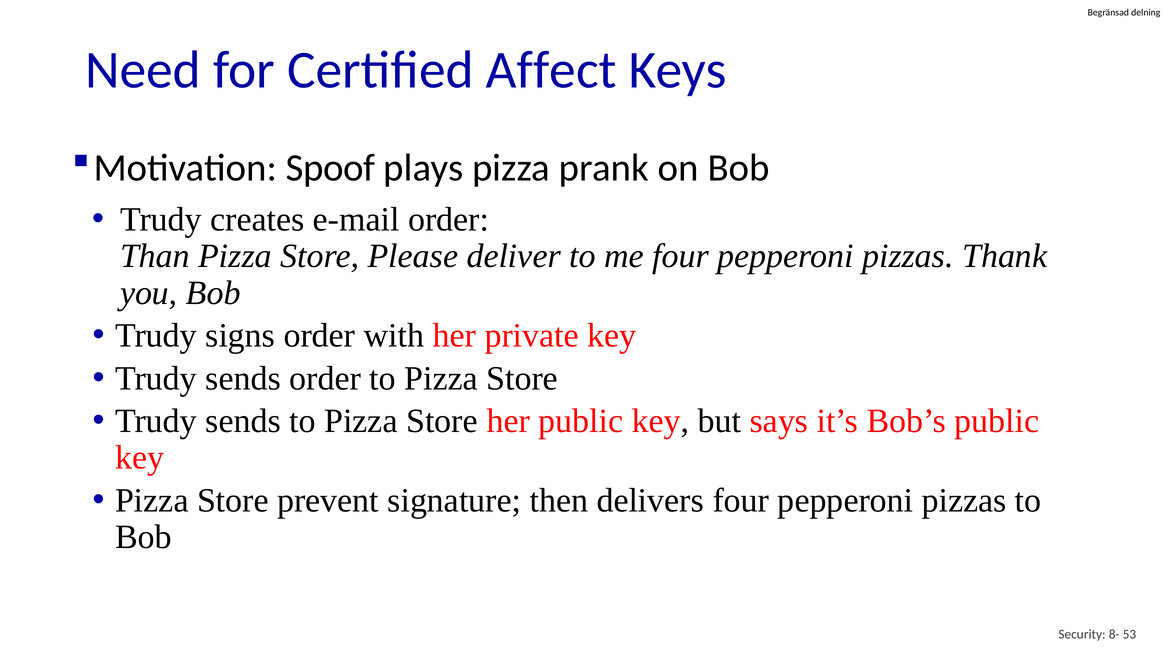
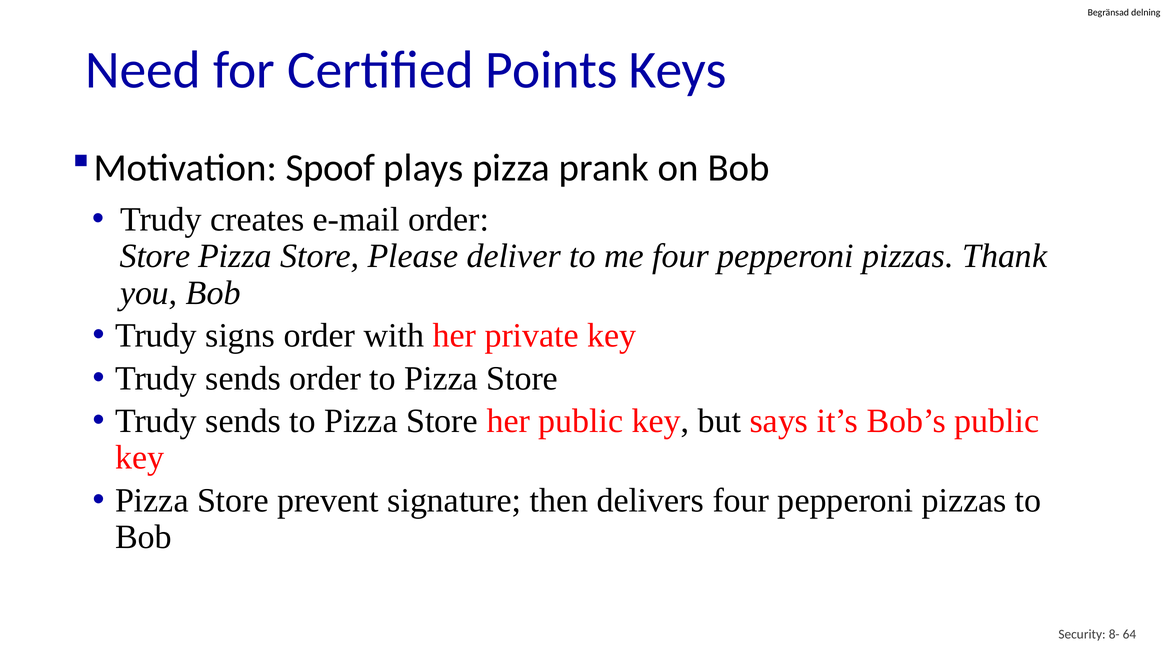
Affect: Affect -> Points (551, 70)
Than: Than -> Store (155, 256)
53: 53 -> 64 (1129, 635)
